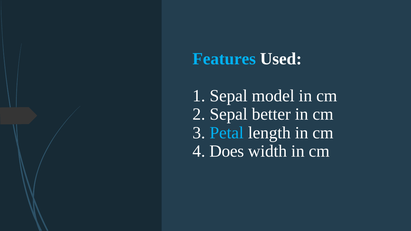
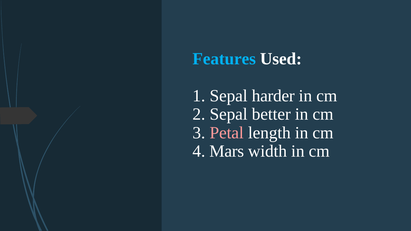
model: model -> harder (273, 96)
Petal colour: light blue -> pink (227, 133)
Does: Does -> Mars (227, 151)
